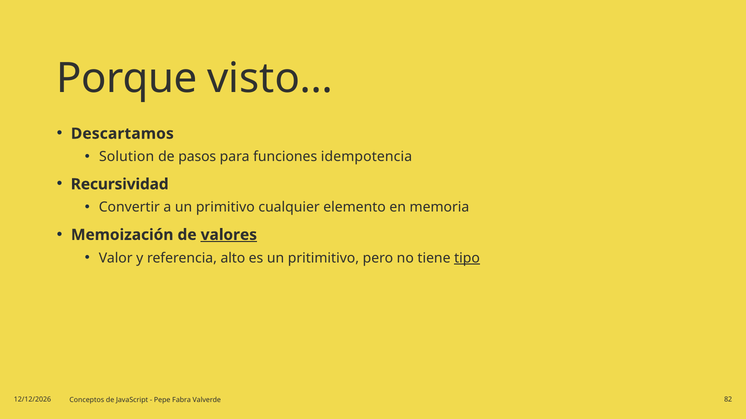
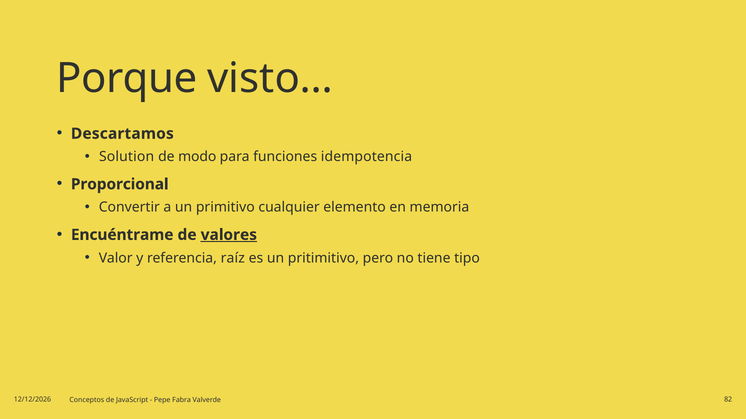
pasos: pasos -> modo (197, 157)
Recursividad: Recursividad -> Proporcional (120, 184)
Memoización: Memoización -> Encuéntrame (122, 235)
alto: alto -> raíz (233, 258)
tipo underline: present -> none (467, 258)
